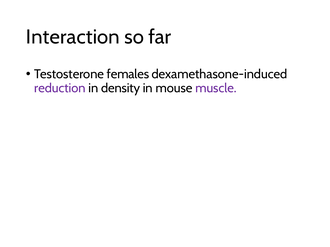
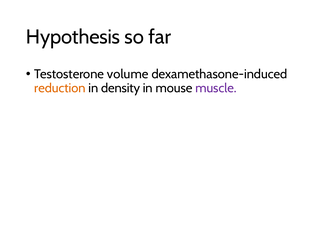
Interaction: Interaction -> Hypothesis (73, 37)
females: females -> volume (128, 74)
reduction colour: purple -> orange (60, 88)
